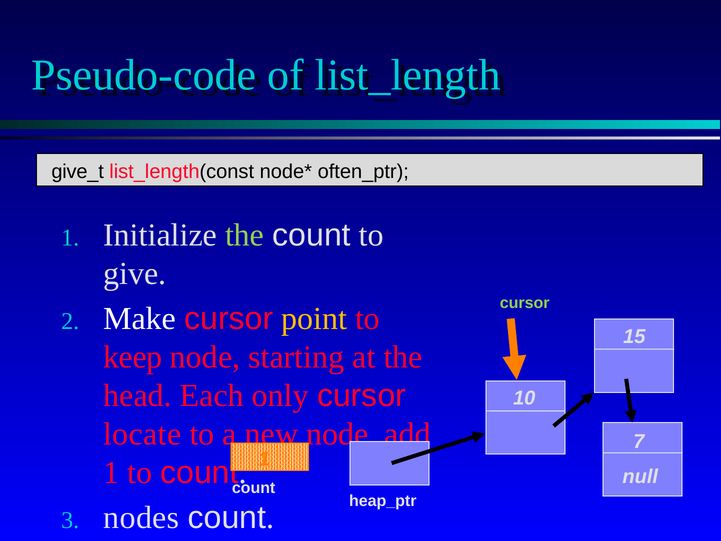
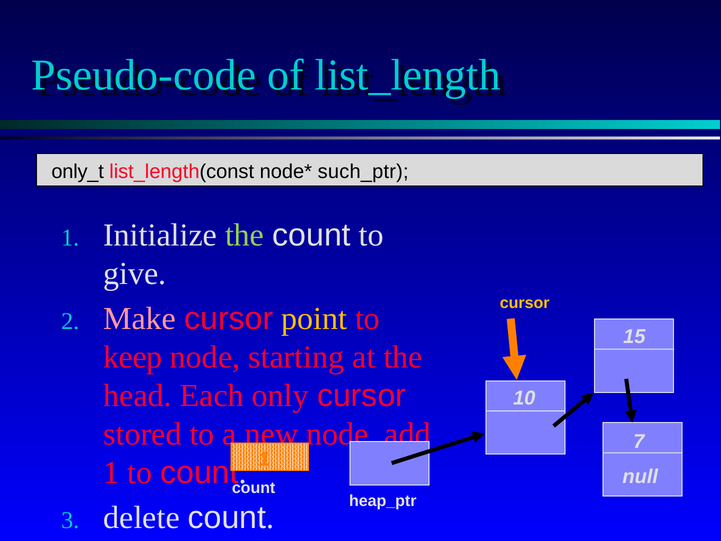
give_t: give_t -> only_t (78, 172)
often_ptr: often_ptr -> such_ptr (363, 172)
cursor colour: light green -> yellow (525, 303)
Make colour: white -> pink (140, 319)
locate: locate -> stored (142, 434)
nodes: nodes -> delete (141, 517)
